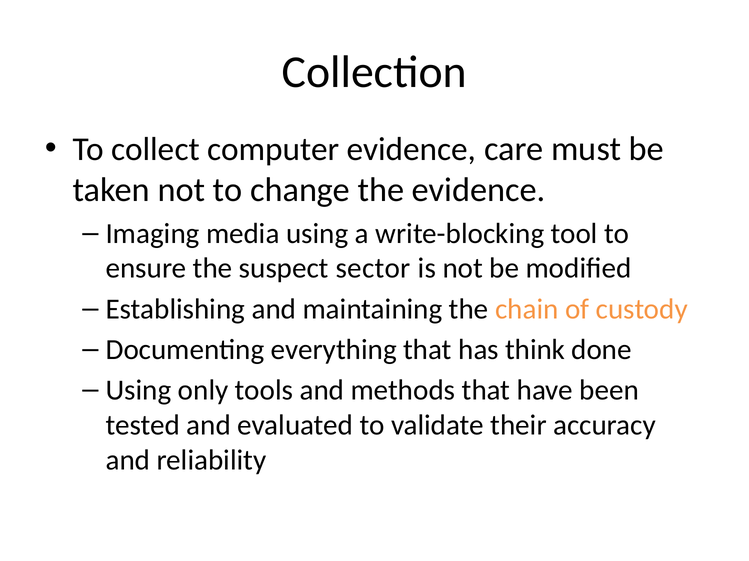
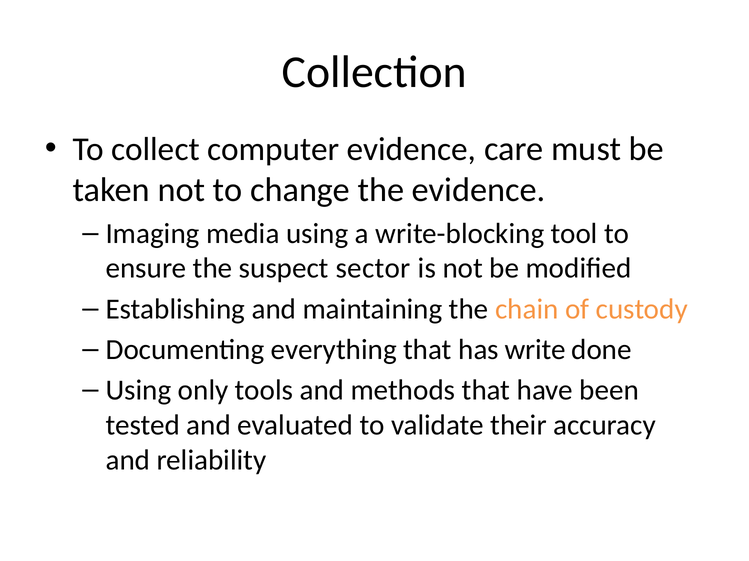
think: think -> write (535, 350)
